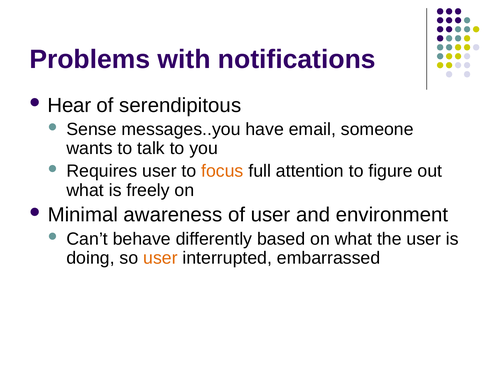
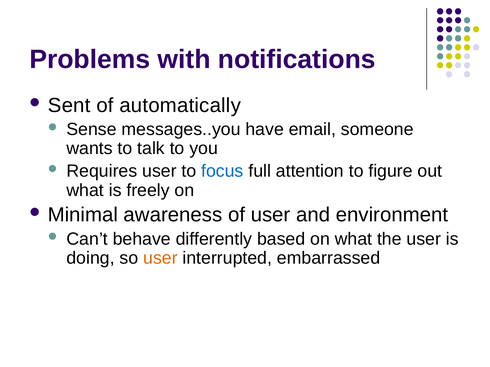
Hear: Hear -> Sent (69, 105)
serendipitous: serendipitous -> automatically (180, 105)
focus colour: orange -> blue (222, 171)
